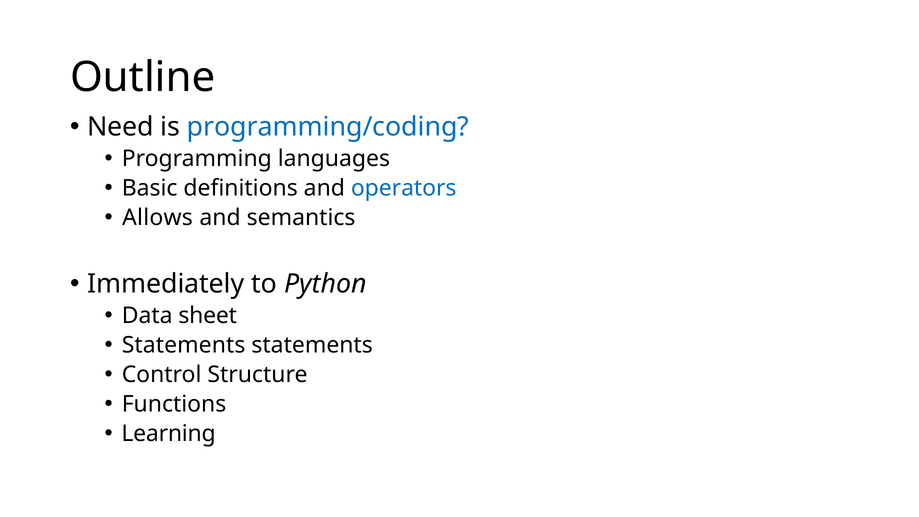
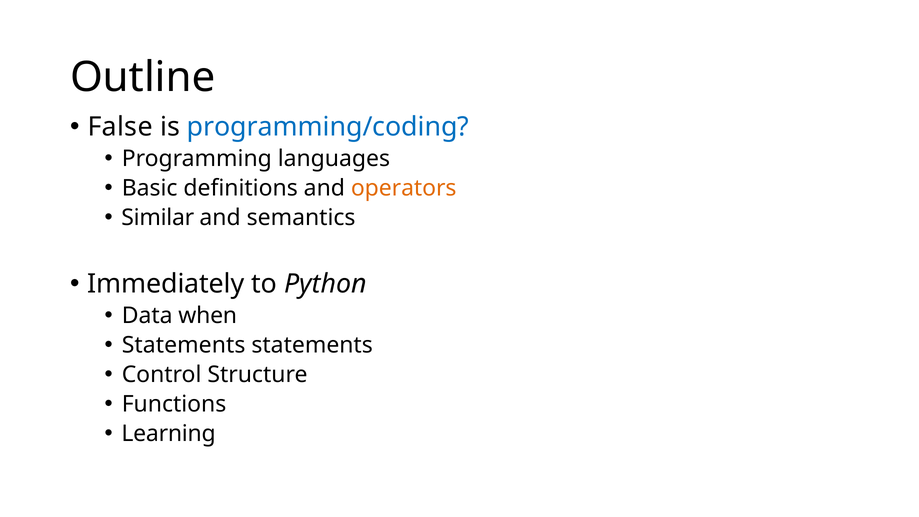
Need: Need -> False (120, 127)
operators colour: blue -> orange (404, 188)
Allows: Allows -> Similar (158, 218)
sheet: sheet -> when (208, 315)
